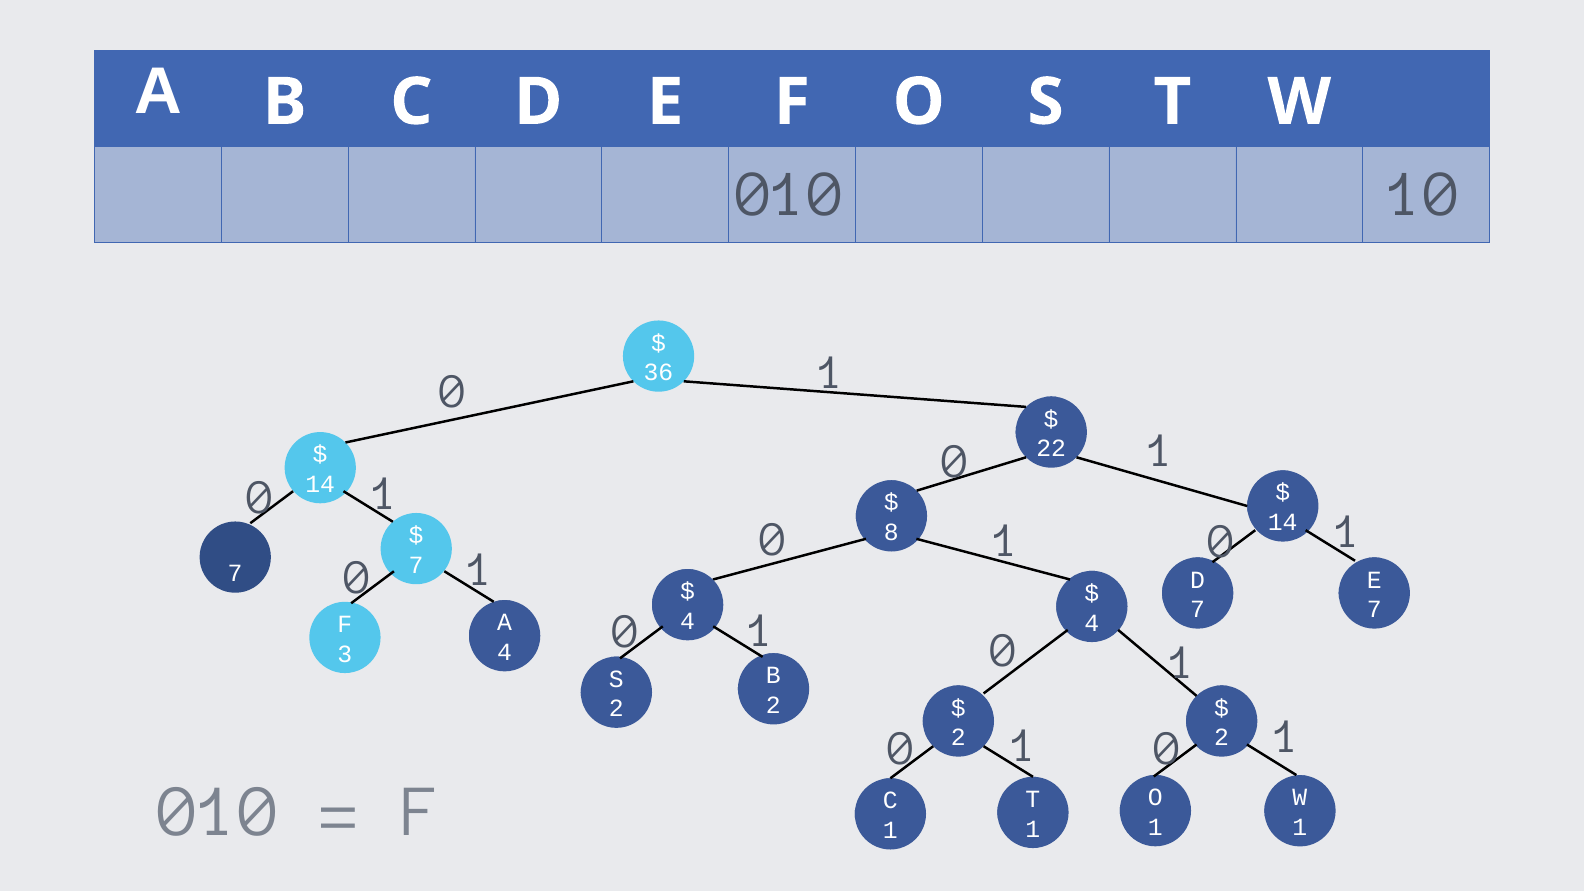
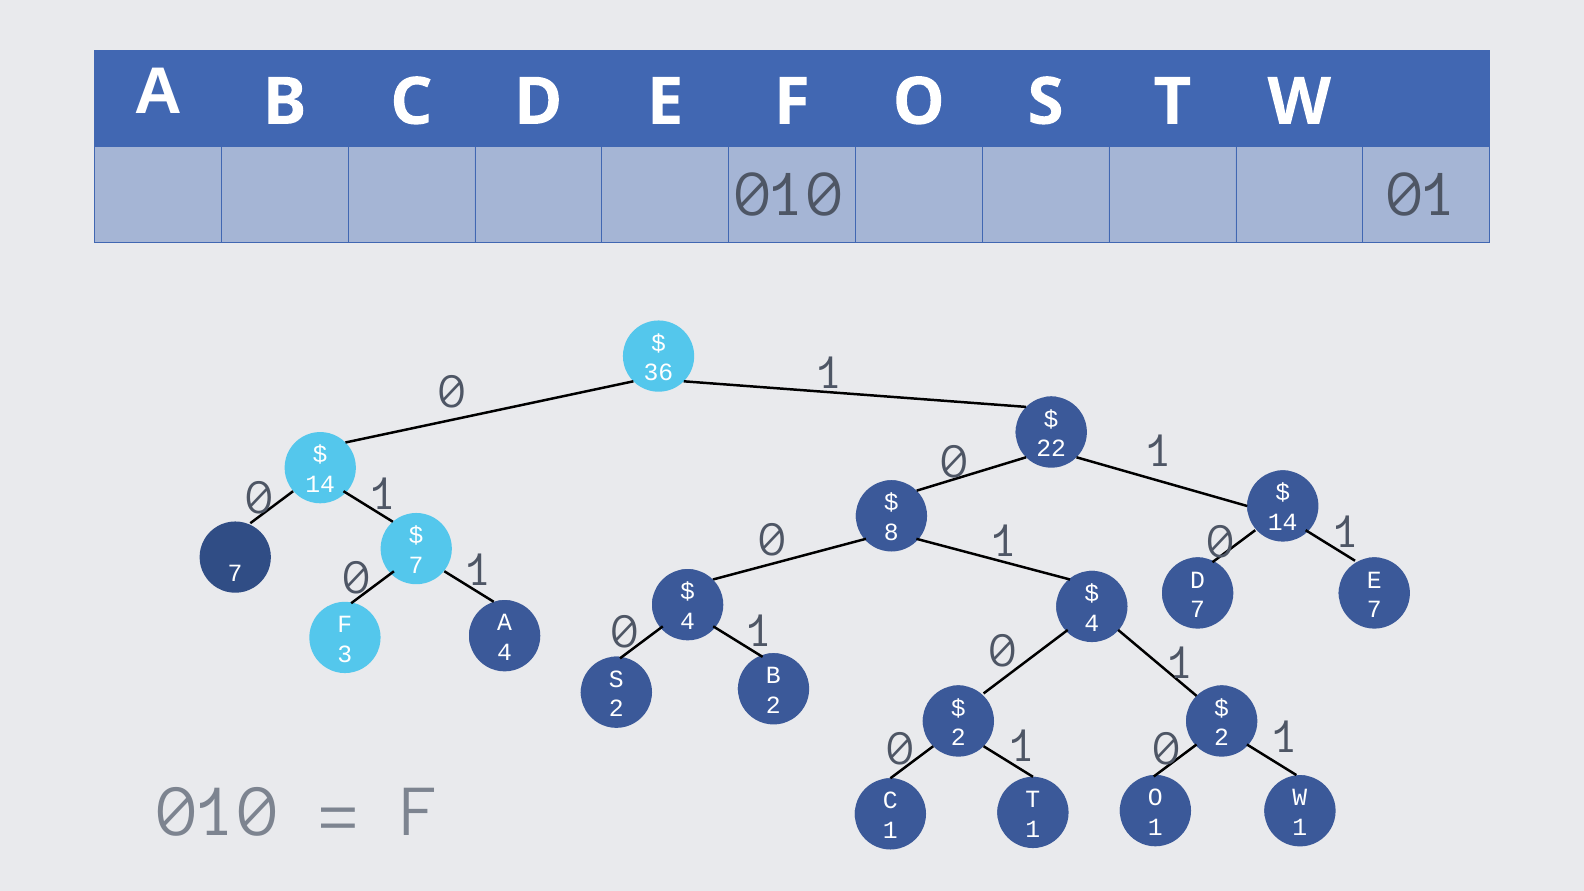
10: 10 -> 01 (1426, 194)
